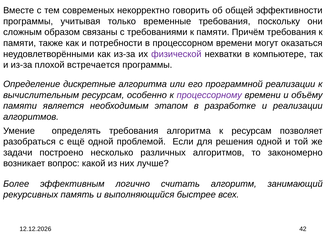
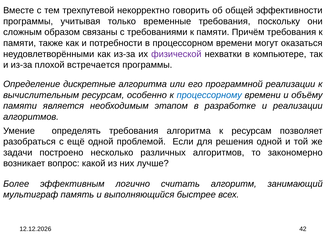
современых: современых -> трехпутевой (88, 10)
процессорному colour: purple -> blue (209, 95)
рекурсивных: рекурсивных -> мультиграф (31, 194)
